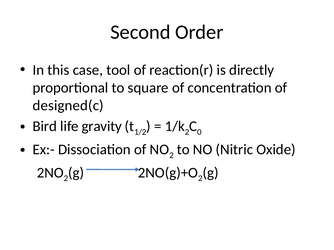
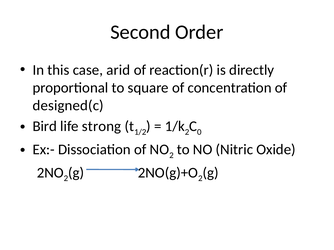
tool: tool -> arid (118, 70)
gravity: gravity -> strong (102, 126)
